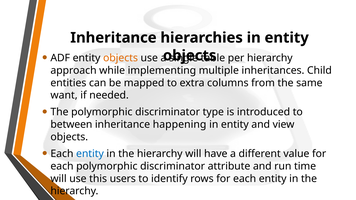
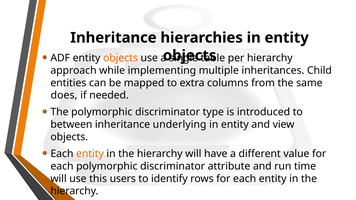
want: want -> does (64, 95)
happening: happening -> underlying (180, 125)
entity colour: blue -> orange (90, 154)
